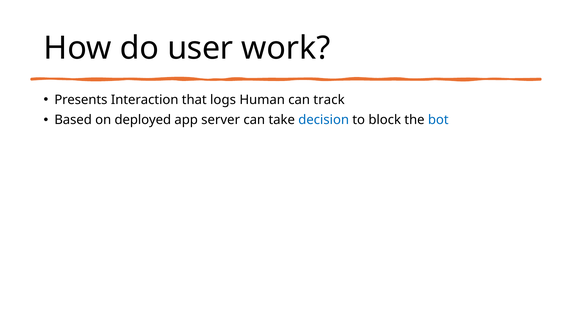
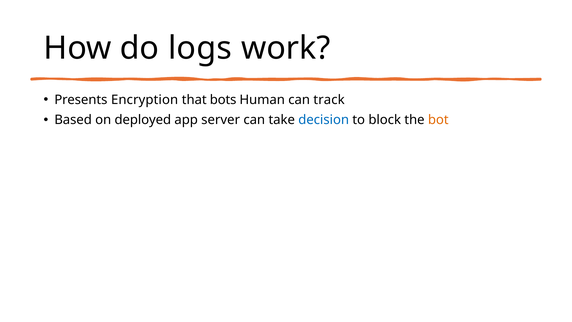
user: user -> logs (200, 48)
Interaction: Interaction -> Encryption (145, 100)
logs: logs -> bots (223, 100)
bot colour: blue -> orange (438, 120)
